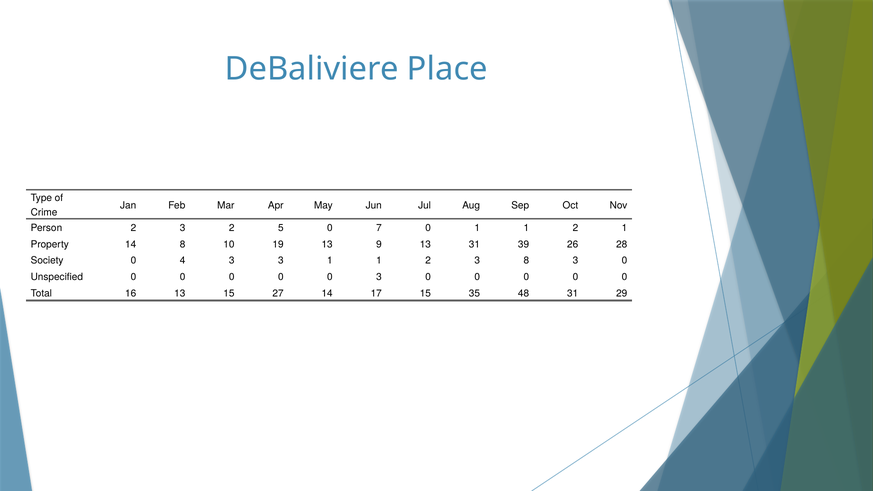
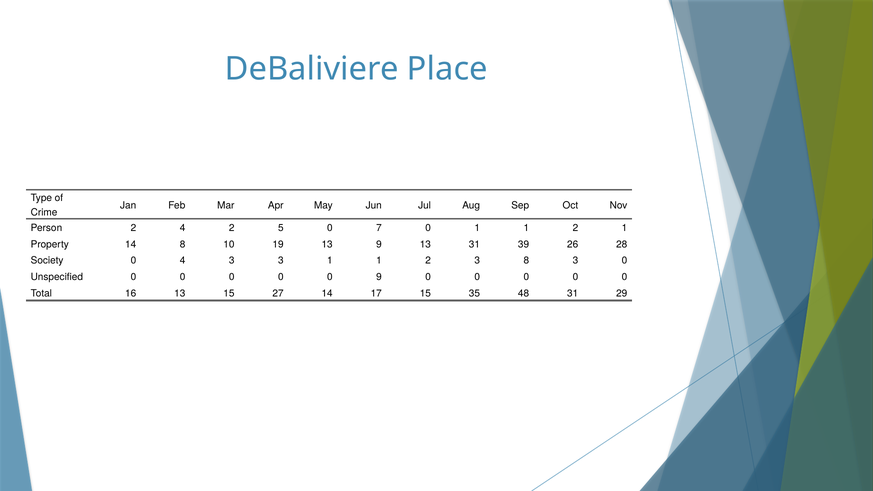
Person 2 3: 3 -> 4 (183, 228)
0 3: 3 -> 9 (379, 277)
